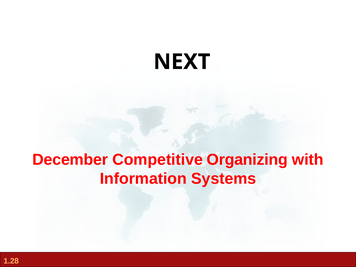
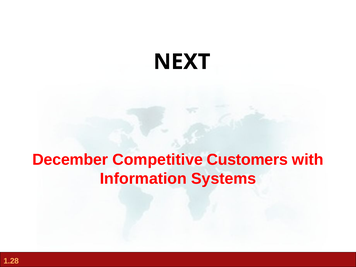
Organizing: Organizing -> Customers (247, 160)
